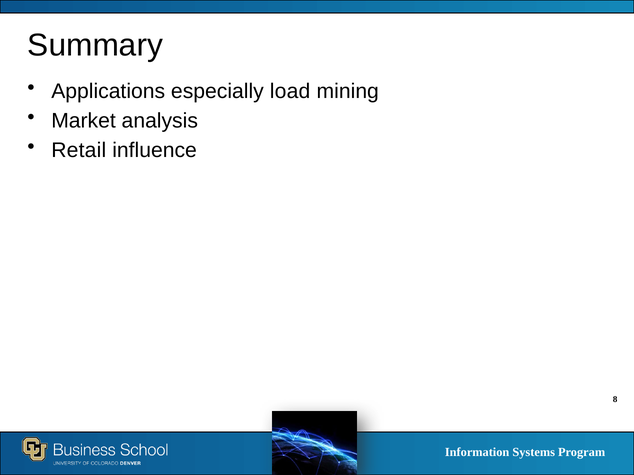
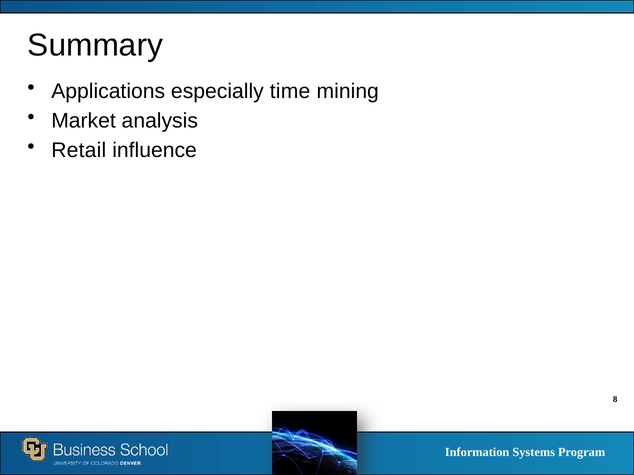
load: load -> time (290, 91)
